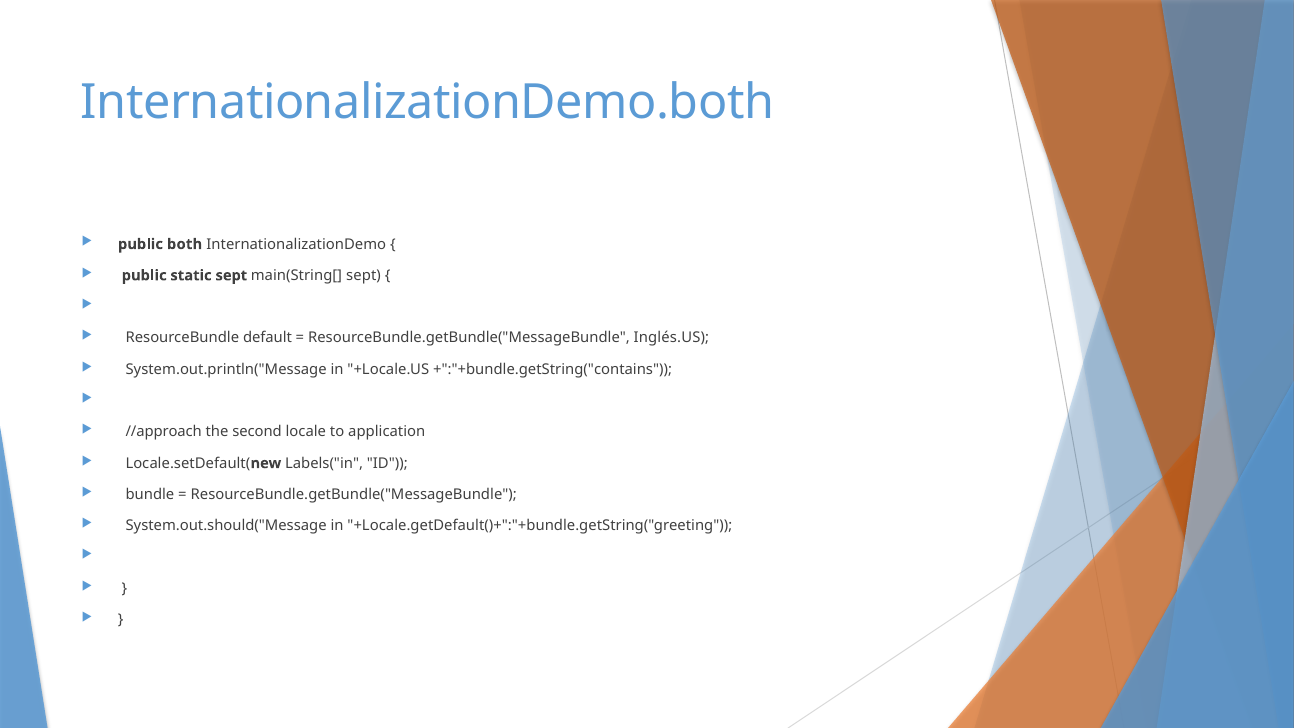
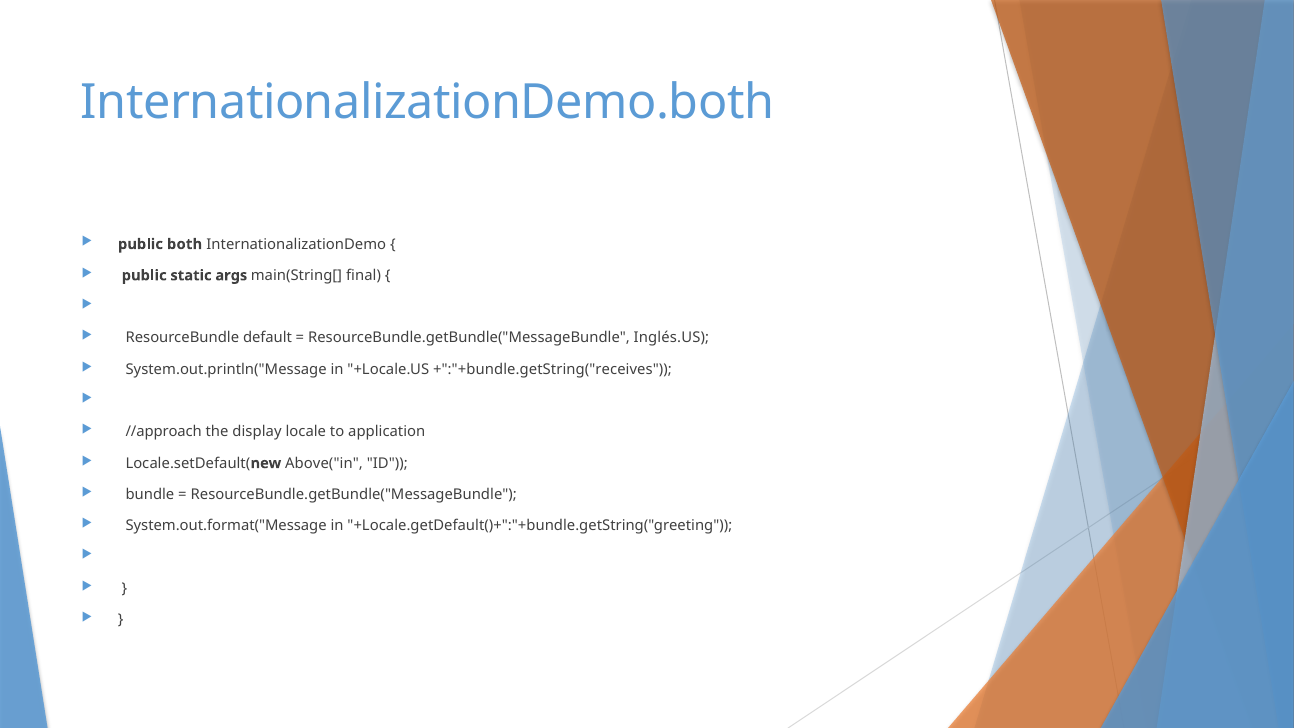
static sept: sept -> args (231, 275)
main(String[ sept: sept -> final (364, 275)
+":"+bundle.getString("contains: +":"+bundle.getString("contains -> +":"+bundle.getString("receives (552, 369)
second: second -> display (257, 432)
Labels("in: Labels("in -> Above("in (324, 463)
System.out.should("Message: System.out.should("Message -> System.out.format("Message (226, 526)
